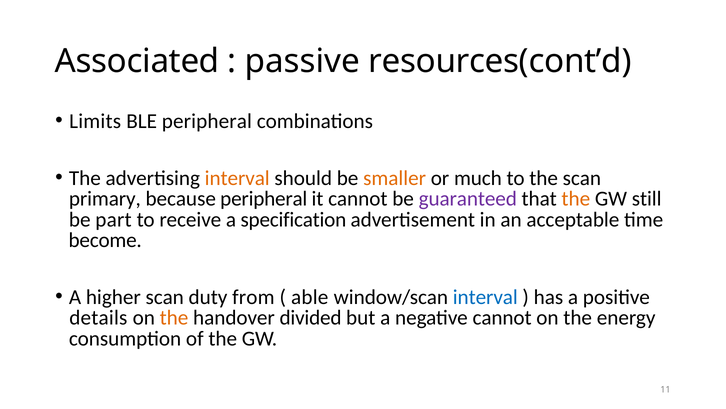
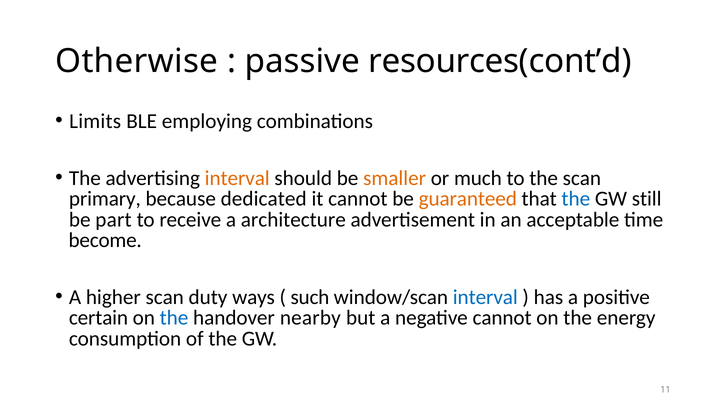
Associated: Associated -> Otherwise (137, 61)
BLE peripheral: peripheral -> employing (207, 121)
because peripheral: peripheral -> dedicated (264, 199)
guaranteed colour: purple -> orange (468, 199)
the colour: orange -> blue (576, 199)
specification: specification -> architecture (293, 219)
from: from -> ways (254, 297)
able: able -> such (310, 297)
details: details -> certain (99, 317)
the colour: orange -> blue (174, 317)
divided: divided -> nearby (310, 317)
